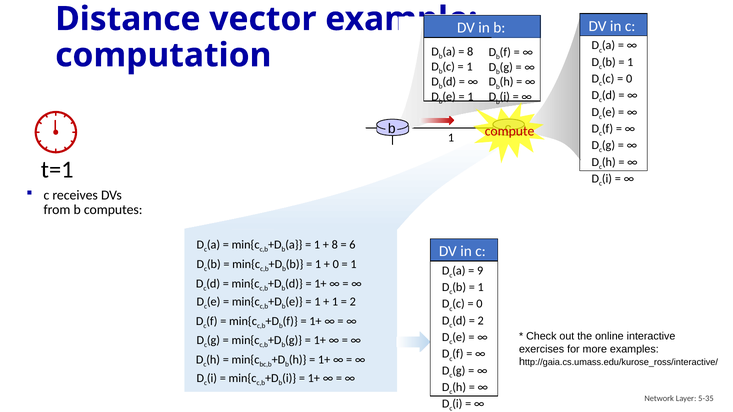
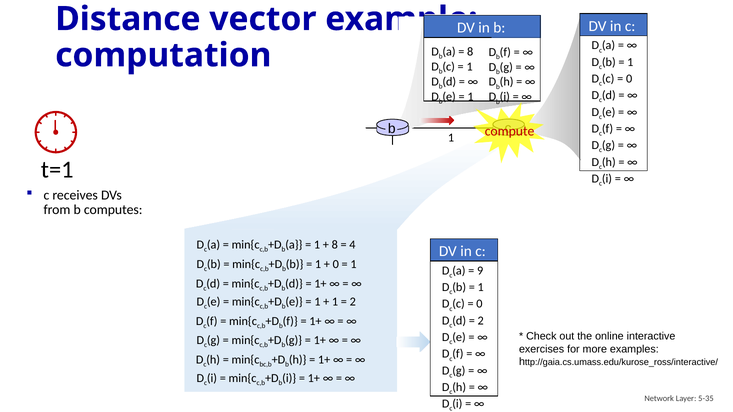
6: 6 -> 4 (352, 245)
